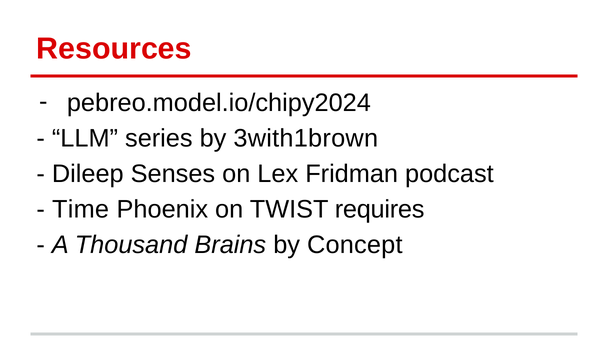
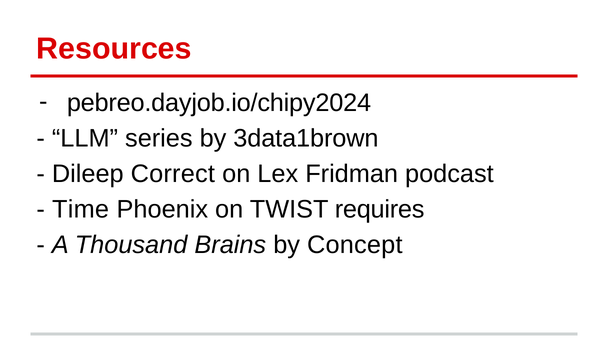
pebreo.model.io/chipy2024: pebreo.model.io/chipy2024 -> pebreo.dayjob.io/chipy2024 (219, 103)
3with1brown: 3with1brown -> 3data1brown (306, 138)
Senses: Senses -> Correct (173, 174)
